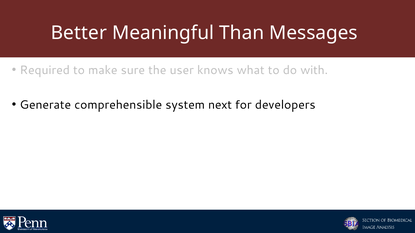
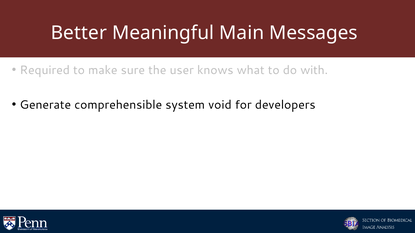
Than: Than -> Main (242, 33)
next: next -> void (220, 105)
